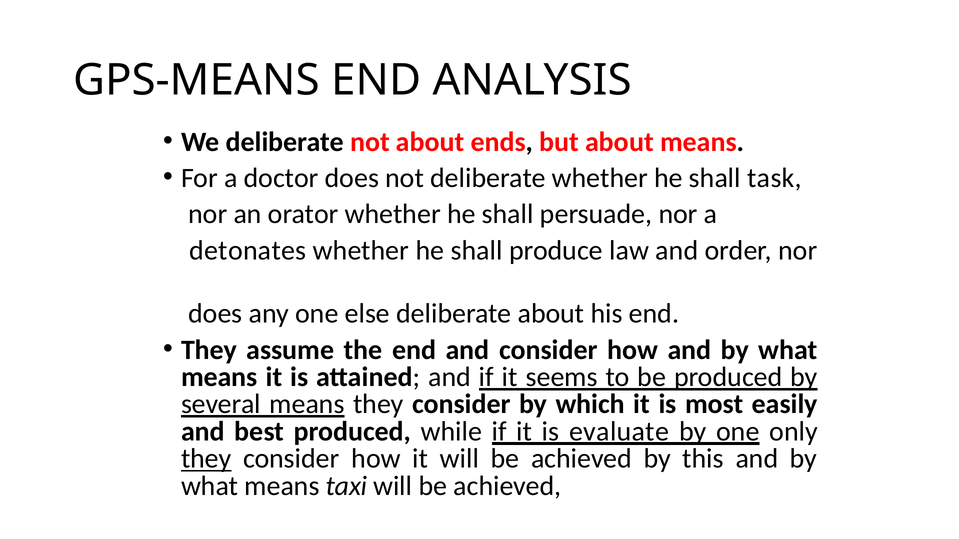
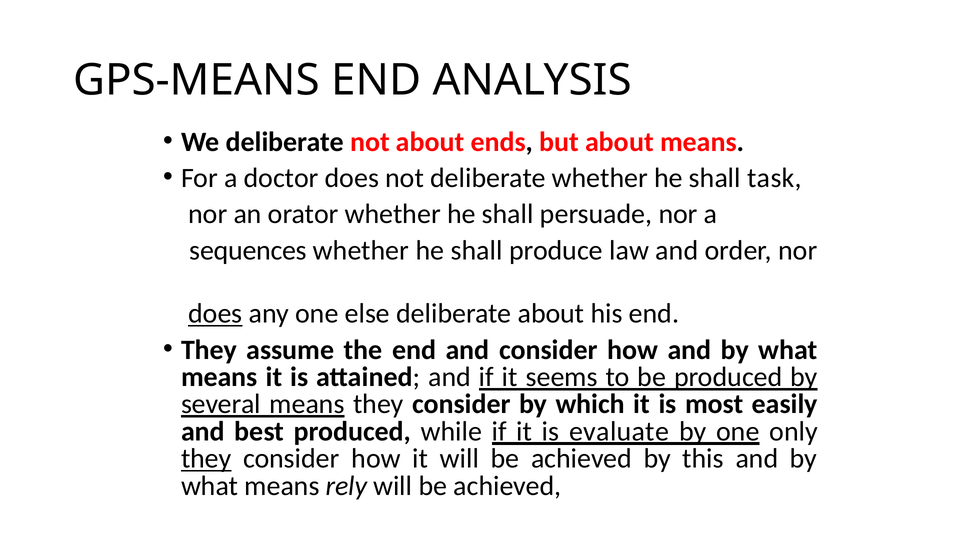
detonates: detonates -> sequences (248, 251)
does underline: none -> present (215, 314)
taxi: taxi -> rely (347, 486)
